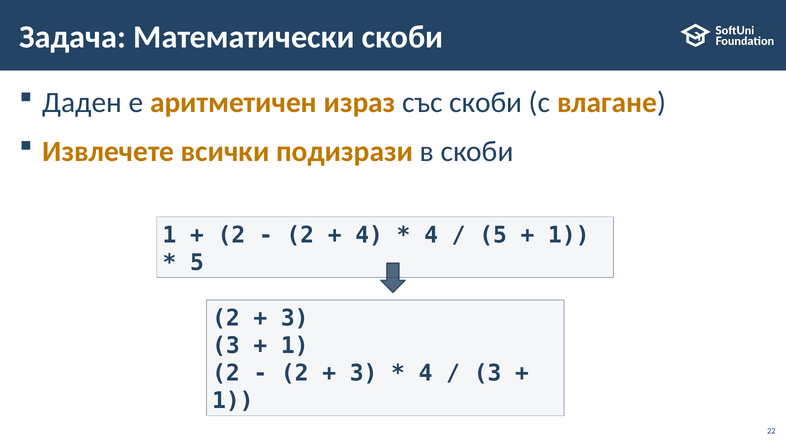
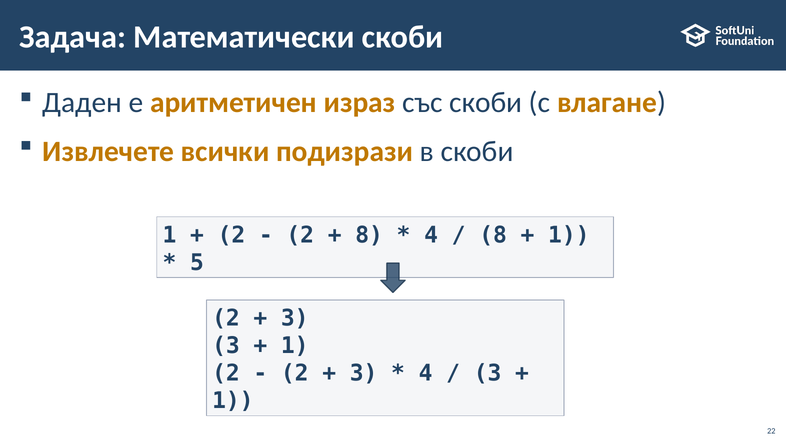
4: 4 -> 8 (369, 235)
5: 5 -> 8 (493, 235)
